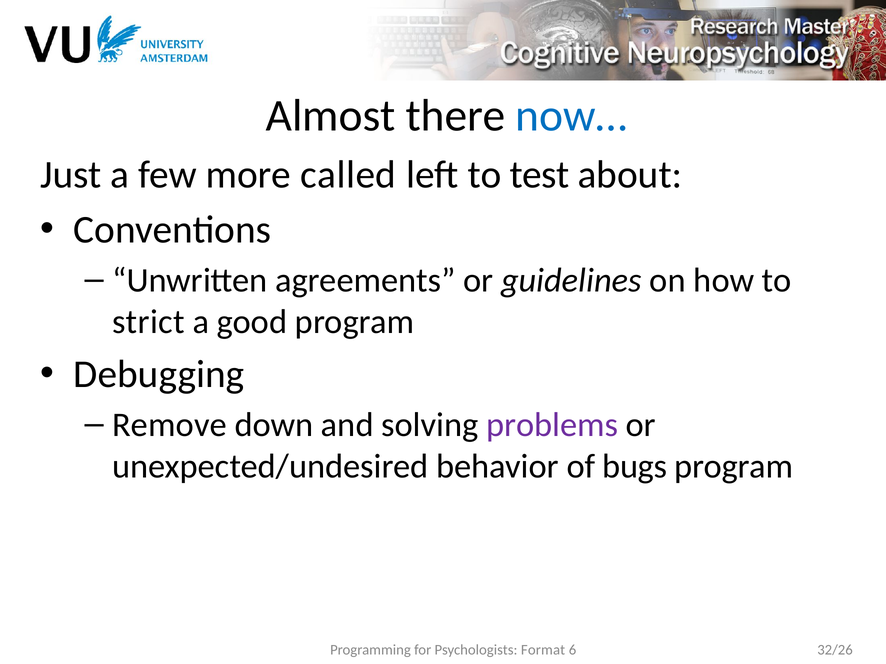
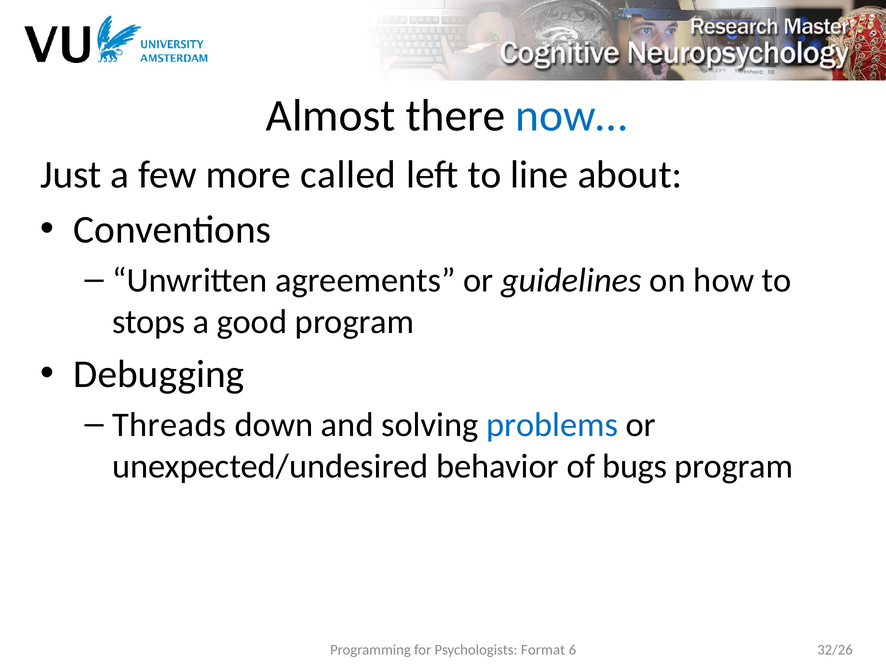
test: test -> line (539, 175)
strict: strict -> stops (149, 322)
Remove: Remove -> Threads (169, 425)
problems colour: purple -> blue (552, 425)
